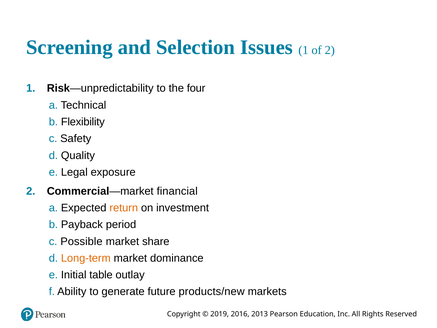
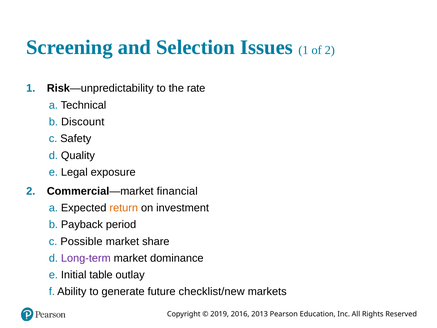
four: four -> rate (196, 88)
Flexibility: Flexibility -> Discount (83, 122)
Long-term colour: orange -> purple (86, 258)
products/new: products/new -> checklist/new (212, 291)
